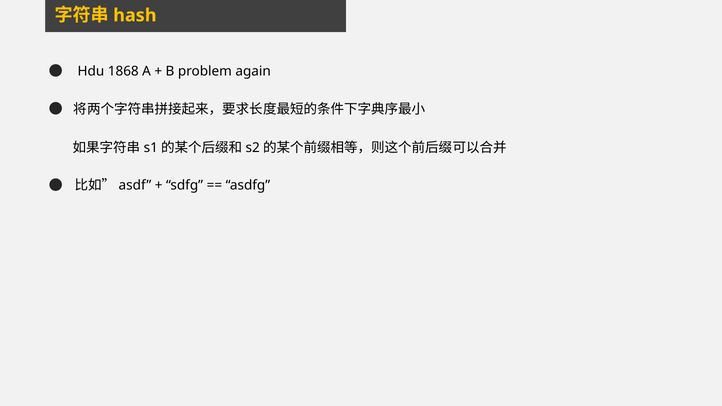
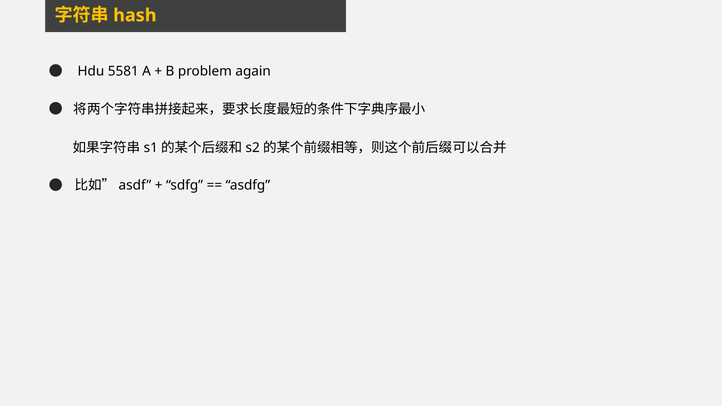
1868: 1868 -> 5581 (123, 71)
